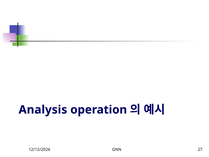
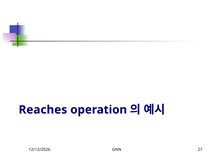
Analysis: Analysis -> Reaches (43, 110)
